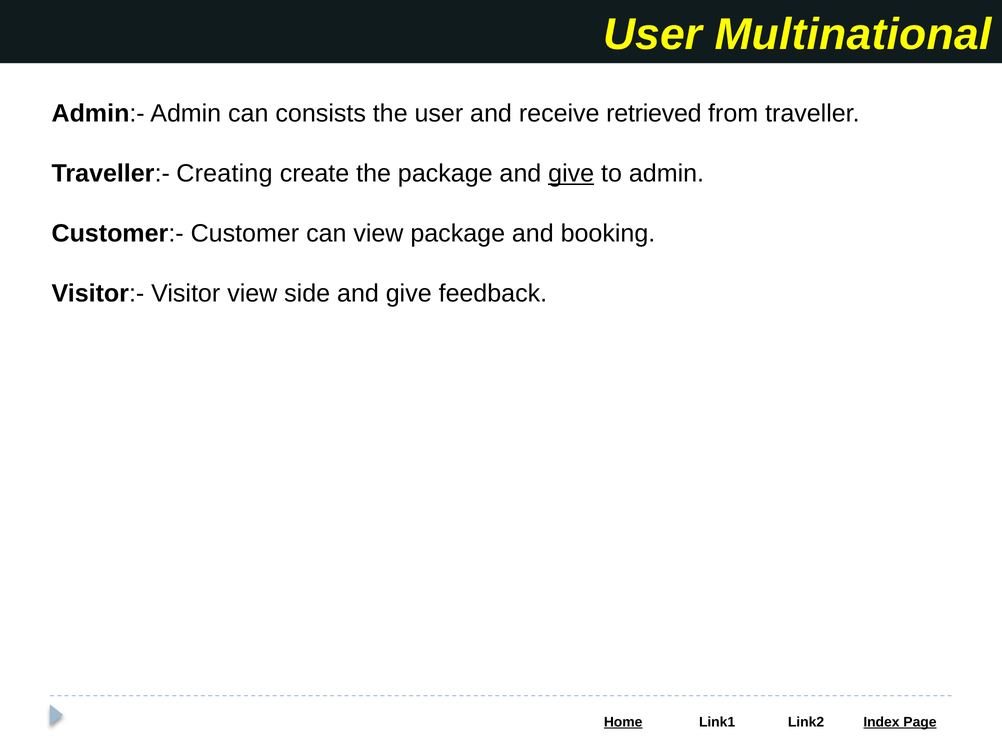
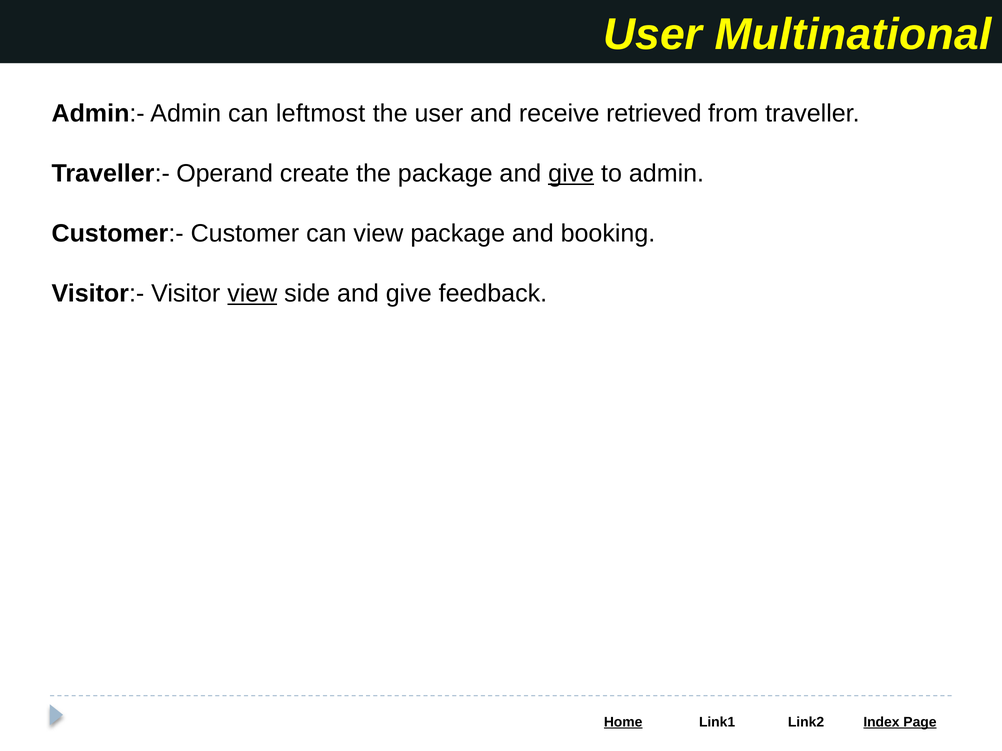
consists: consists -> leftmost (321, 114)
Creating: Creating -> Operand (225, 174)
view underline: none -> present (252, 294)
